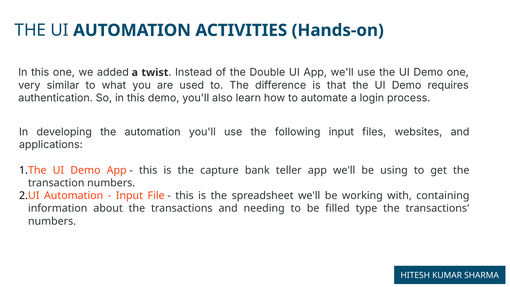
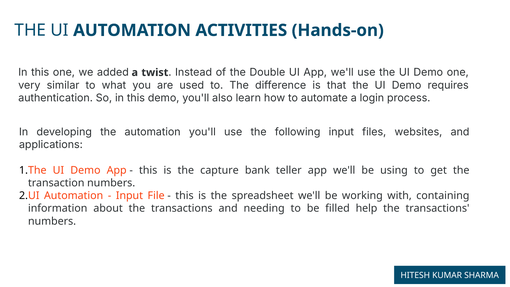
type: type -> help (366, 208)
